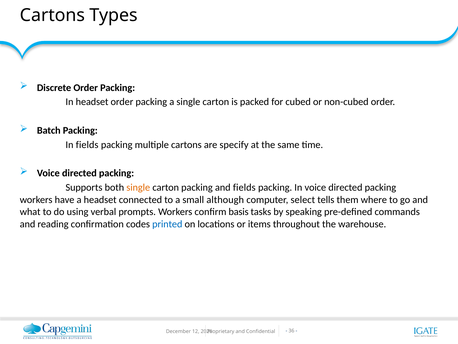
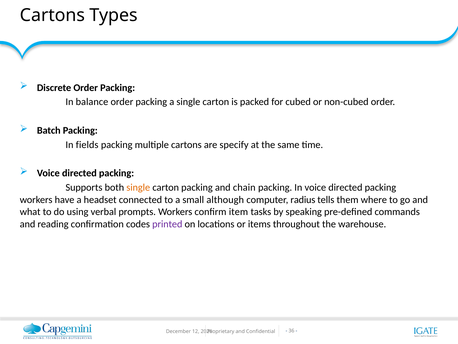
In headset: headset -> balance (92, 102)
and fields: fields -> chain (244, 187)
select: select -> radius (303, 199)
basis: basis -> item (238, 212)
printed colour: blue -> purple (167, 224)
